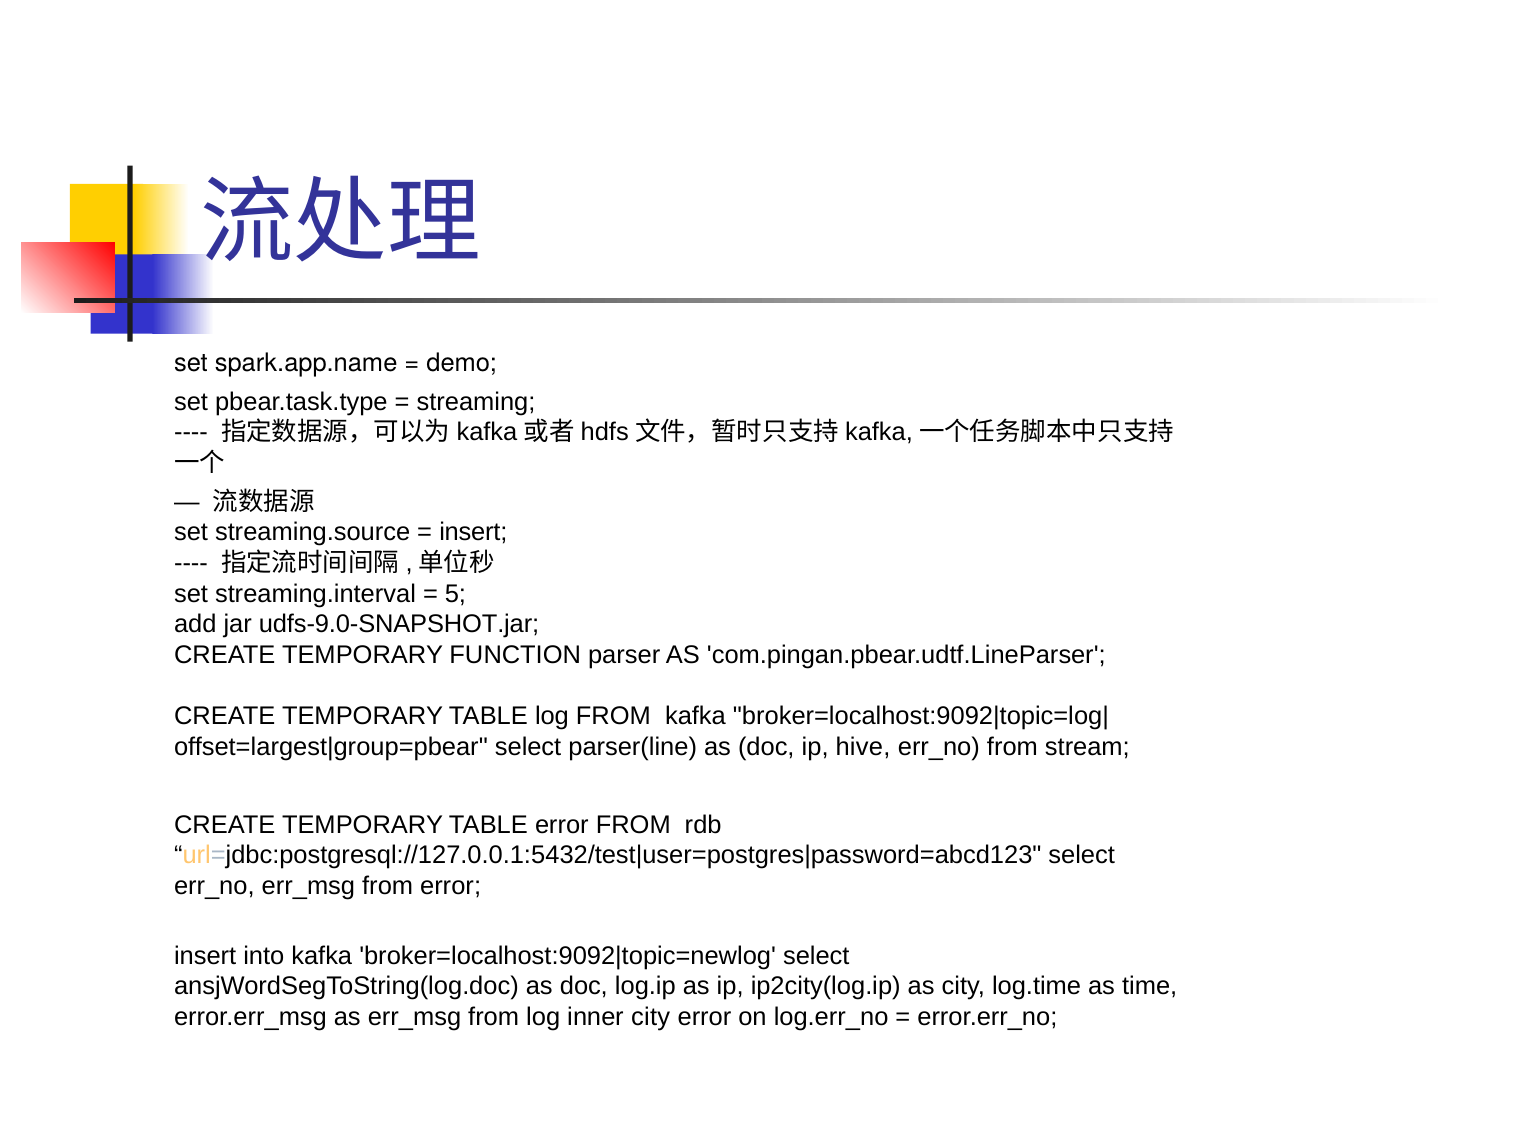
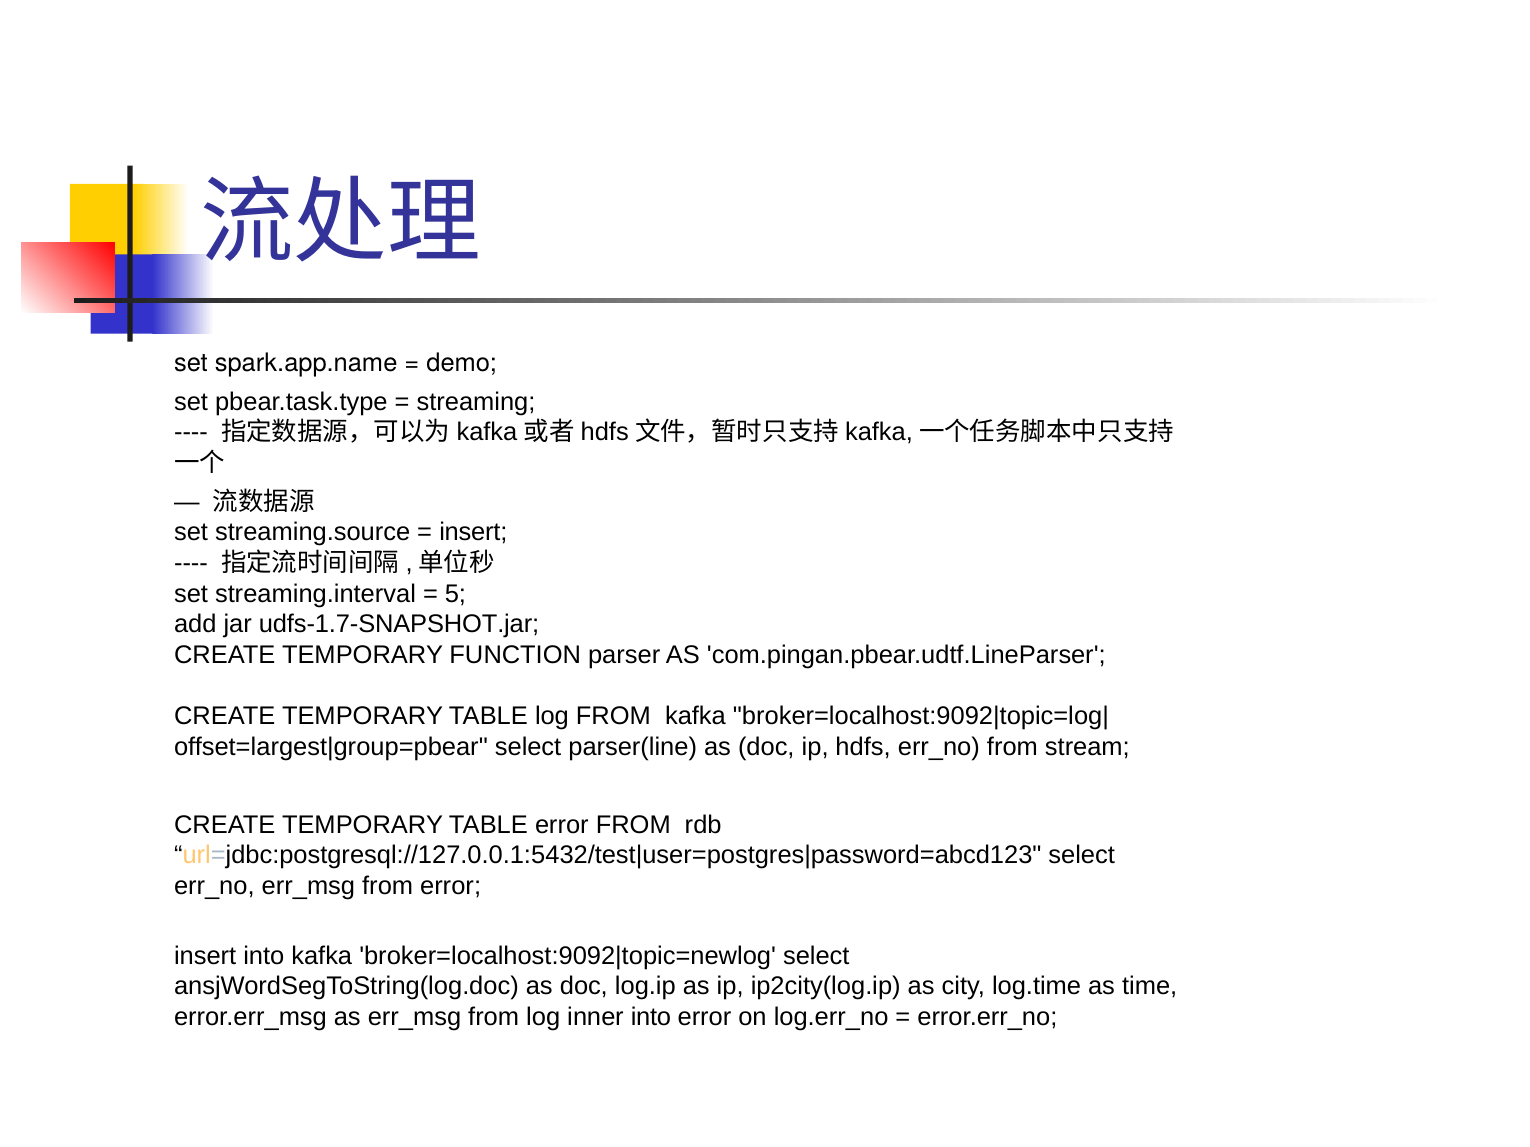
udfs-9.0-SNAPSHOT.jar: udfs-9.0-SNAPSHOT.jar -> udfs-1.7-SNAPSHOT.jar (399, 625)
hive: hive -> hdfs (863, 747)
inner city: city -> into (651, 1017)
